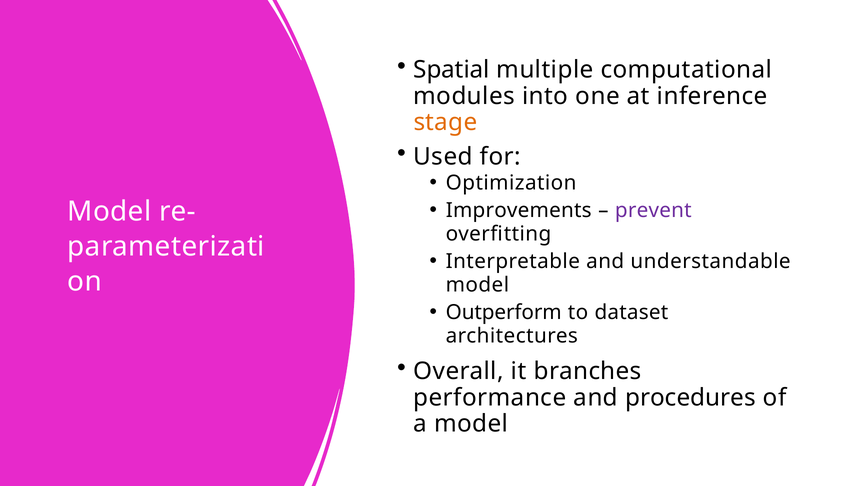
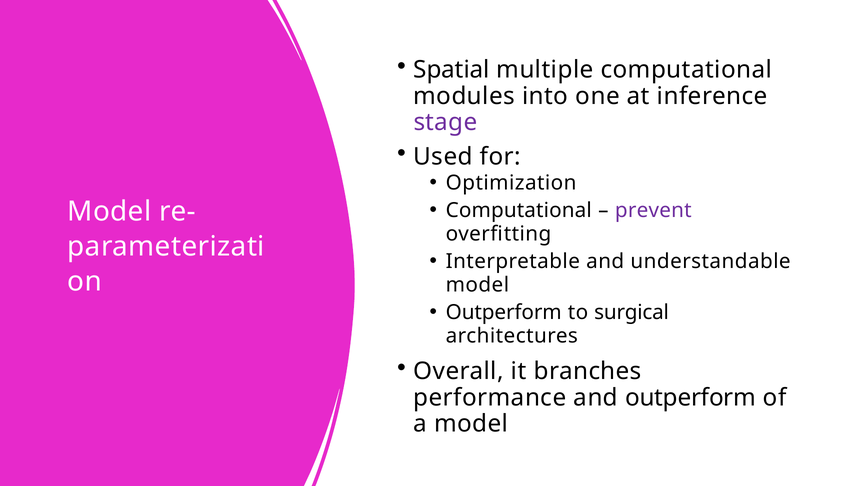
stage colour: orange -> purple (445, 122)
Improvements: Improvements -> Computational (519, 211)
dataset: dataset -> surgical (632, 312)
and procedures: procedures -> outperform (691, 398)
